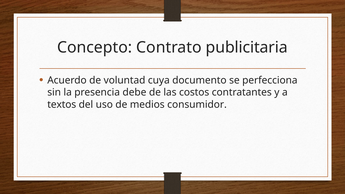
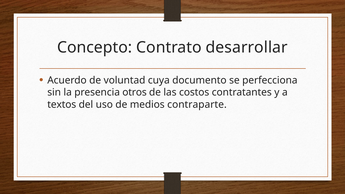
publicitaria: publicitaria -> desarrollar (247, 47)
debe: debe -> otros (135, 92)
consumidor: consumidor -> contraparte (197, 104)
